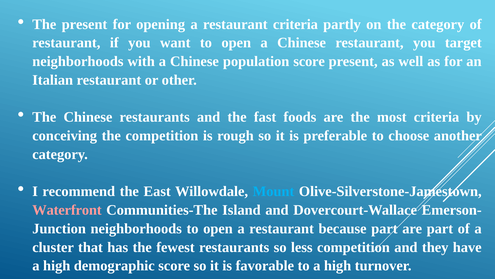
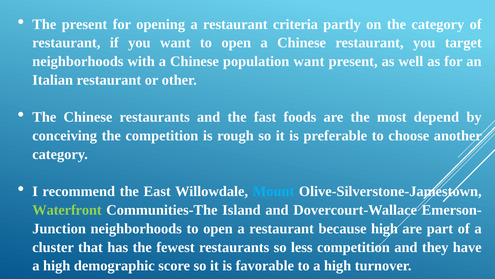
population score: score -> want (309, 61)
most criteria: criteria -> depend (436, 117)
Waterfront colour: pink -> light green (67, 210)
because part: part -> high (384, 228)
